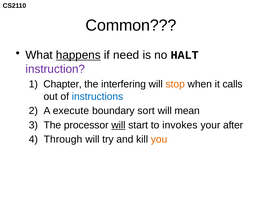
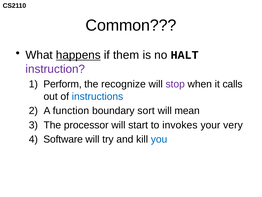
need: need -> them (126, 55)
Chapter: Chapter -> Perform (63, 84)
interfering: interfering -> recognize (123, 84)
stop colour: orange -> purple (175, 84)
execute: execute -> function (71, 110)
will underline: present -> none (118, 125)
after: after -> very (233, 125)
Through: Through -> Software (63, 139)
you colour: orange -> blue (159, 139)
